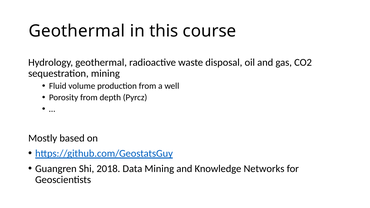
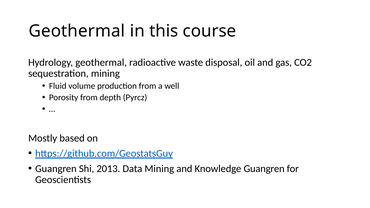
2018: 2018 -> 2013 (108, 169)
Knowledge Networks: Networks -> Guangren (264, 169)
